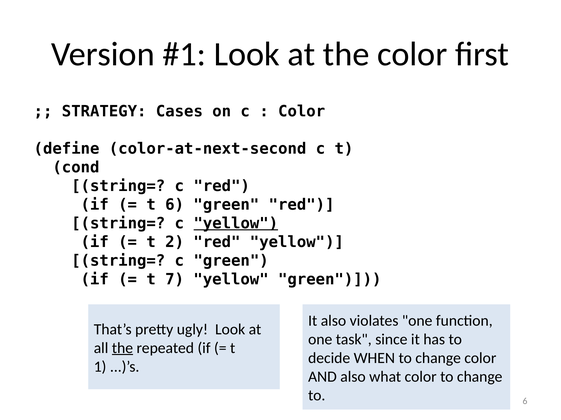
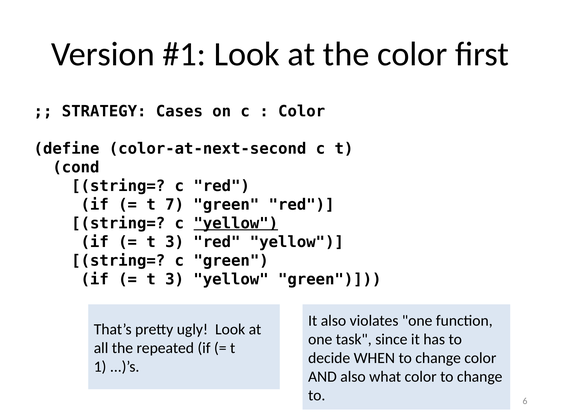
t 6: 6 -> 7 (175, 205)
2: 2 -> 3 (175, 242)
7: 7 -> 3 (175, 280)
the underline: present -> none (122, 349)
